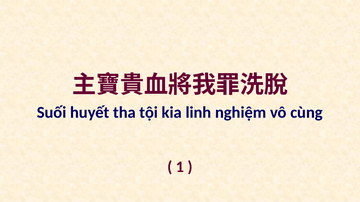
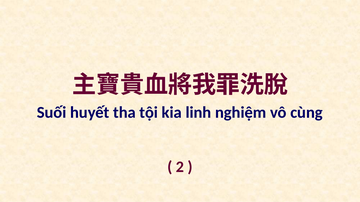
1: 1 -> 2 (180, 167)
